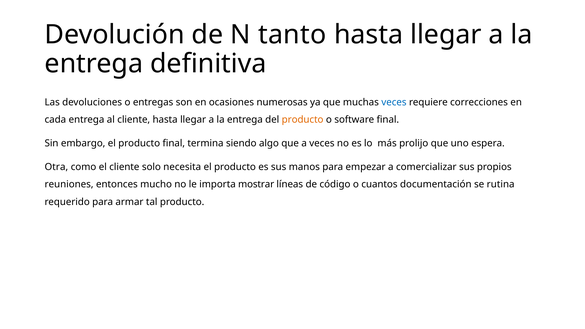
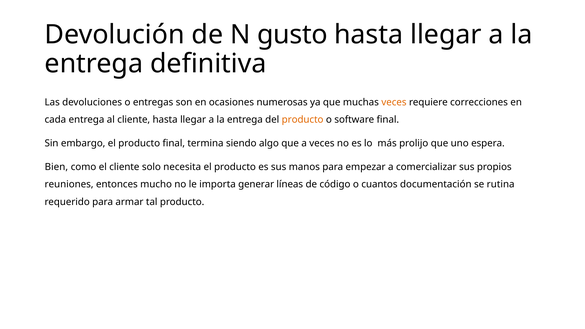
tanto: tanto -> gusto (292, 35)
veces colour: blue -> orange (394, 102)
Otra: Otra -> Bien (56, 167)
mostrar: mostrar -> generar (256, 184)
